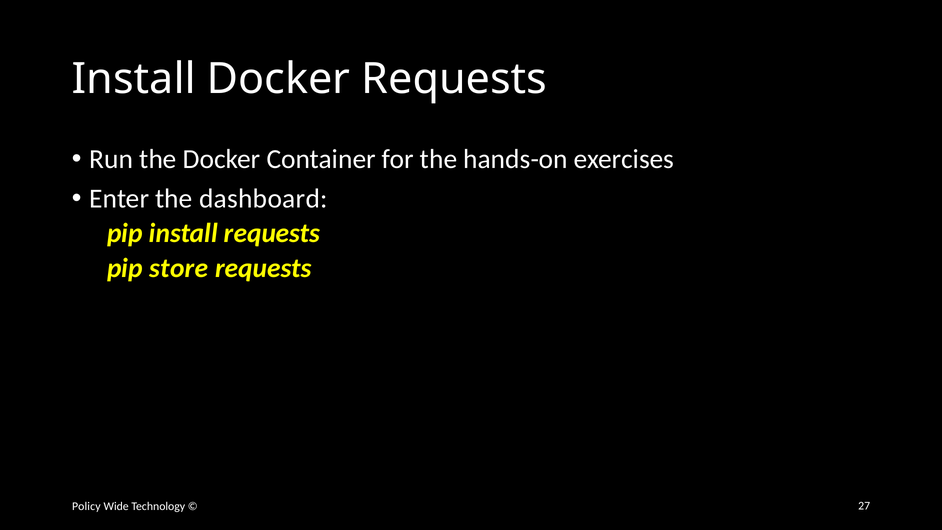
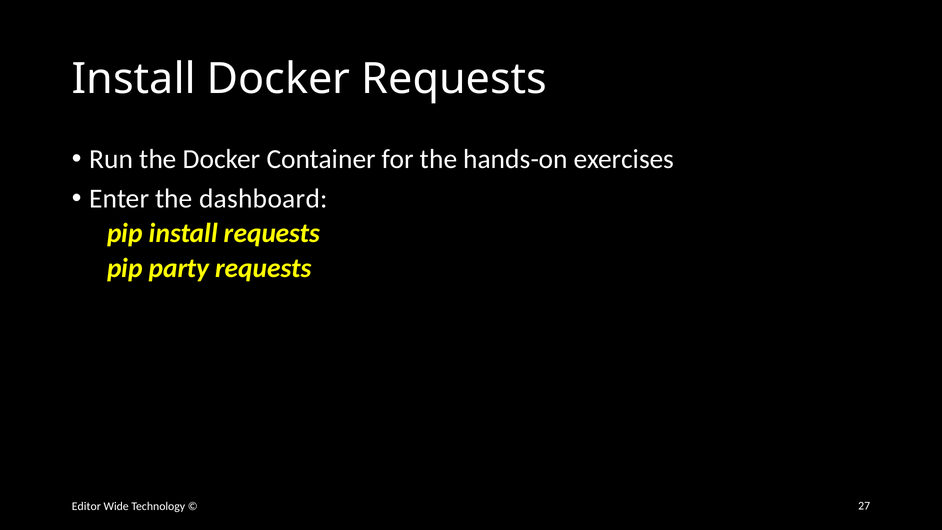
store: store -> party (179, 268)
Policy: Policy -> Editor (86, 506)
